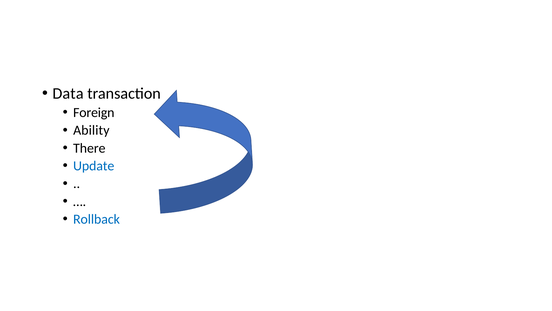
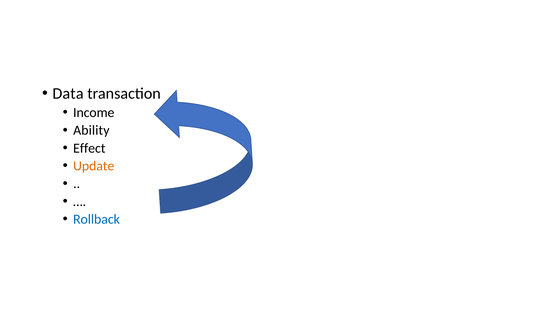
Foreign: Foreign -> Income (94, 112)
There: There -> Effect (89, 148)
Update colour: blue -> orange (94, 166)
